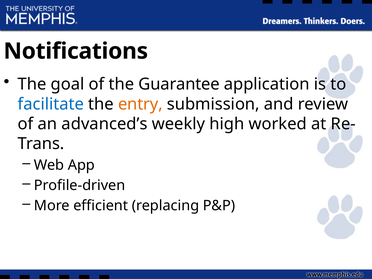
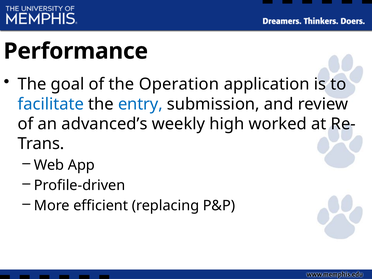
Notifications: Notifications -> Performance (76, 51)
Guarantee: Guarantee -> Operation (179, 84)
entry colour: orange -> blue (140, 104)
